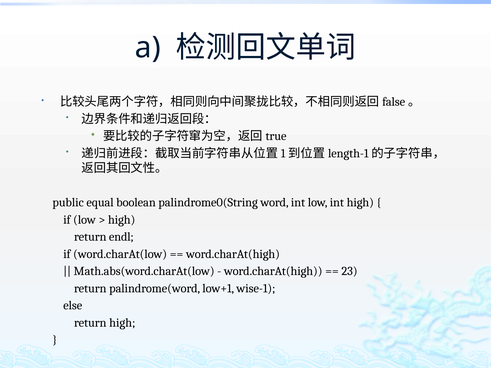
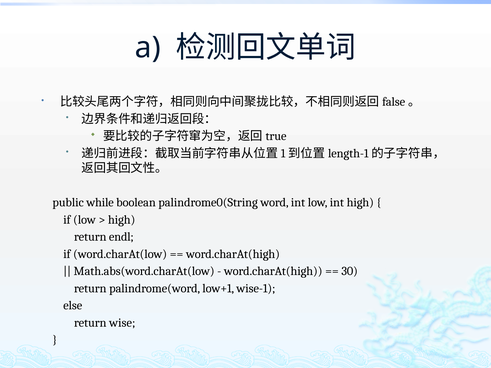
equal: equal -> while (100, 203)
23: 23 -> 30 (350, 271)
return high: high -> wise (122, 323)
